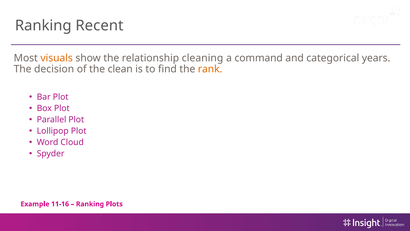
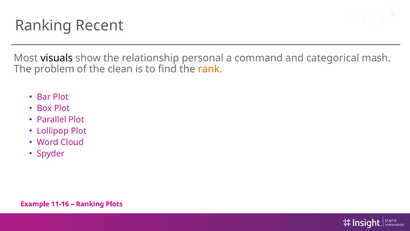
visuals colour: orange -> black (57, 58)
cleaning: cleaning -> personal (203, 58)
years: years -> mash (376, 58)
decision: decision -> problem (54, 69)
